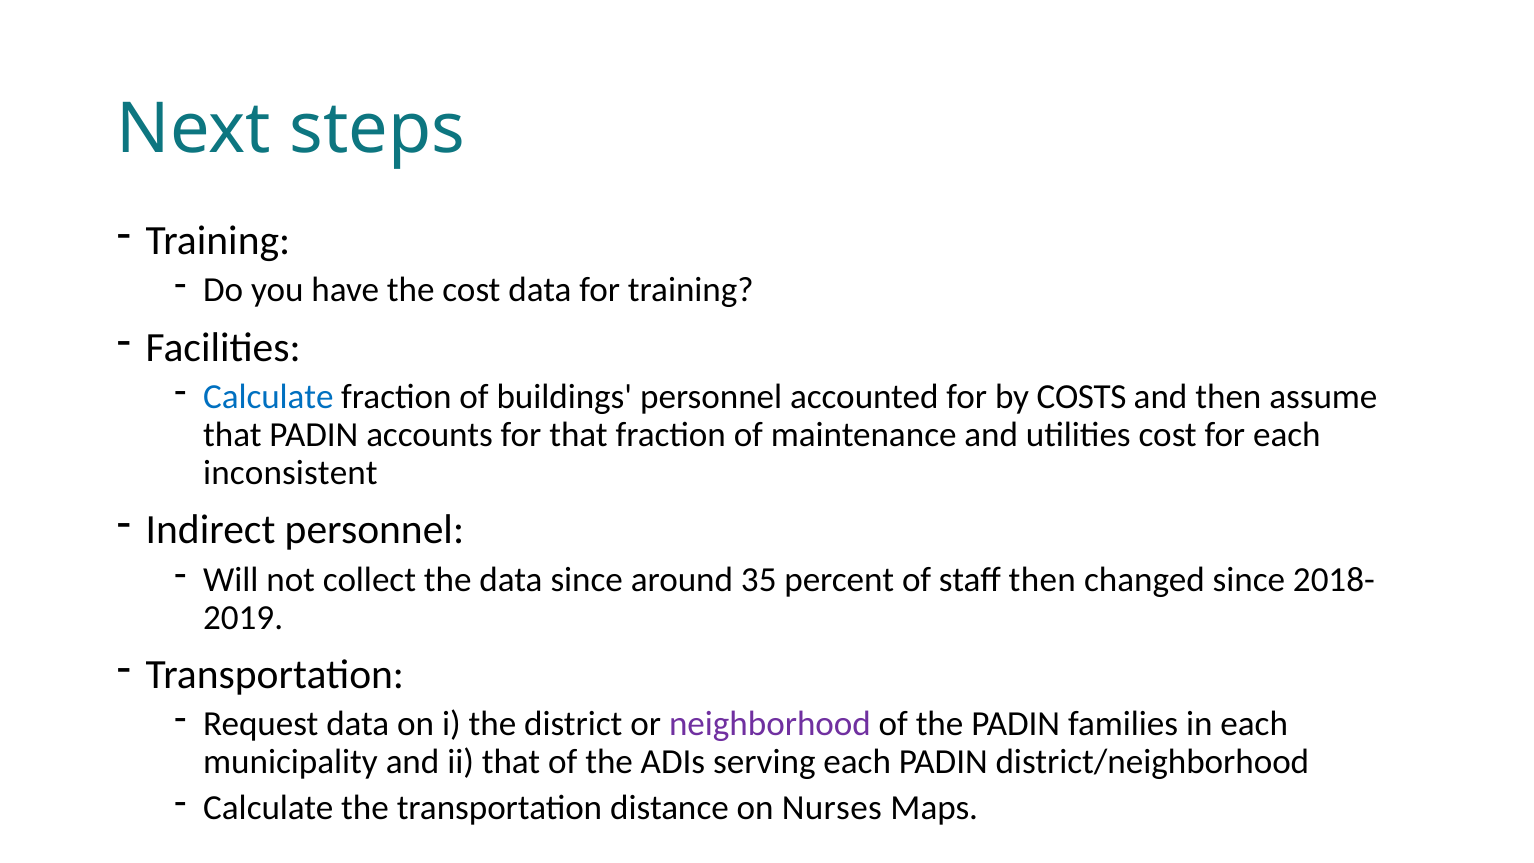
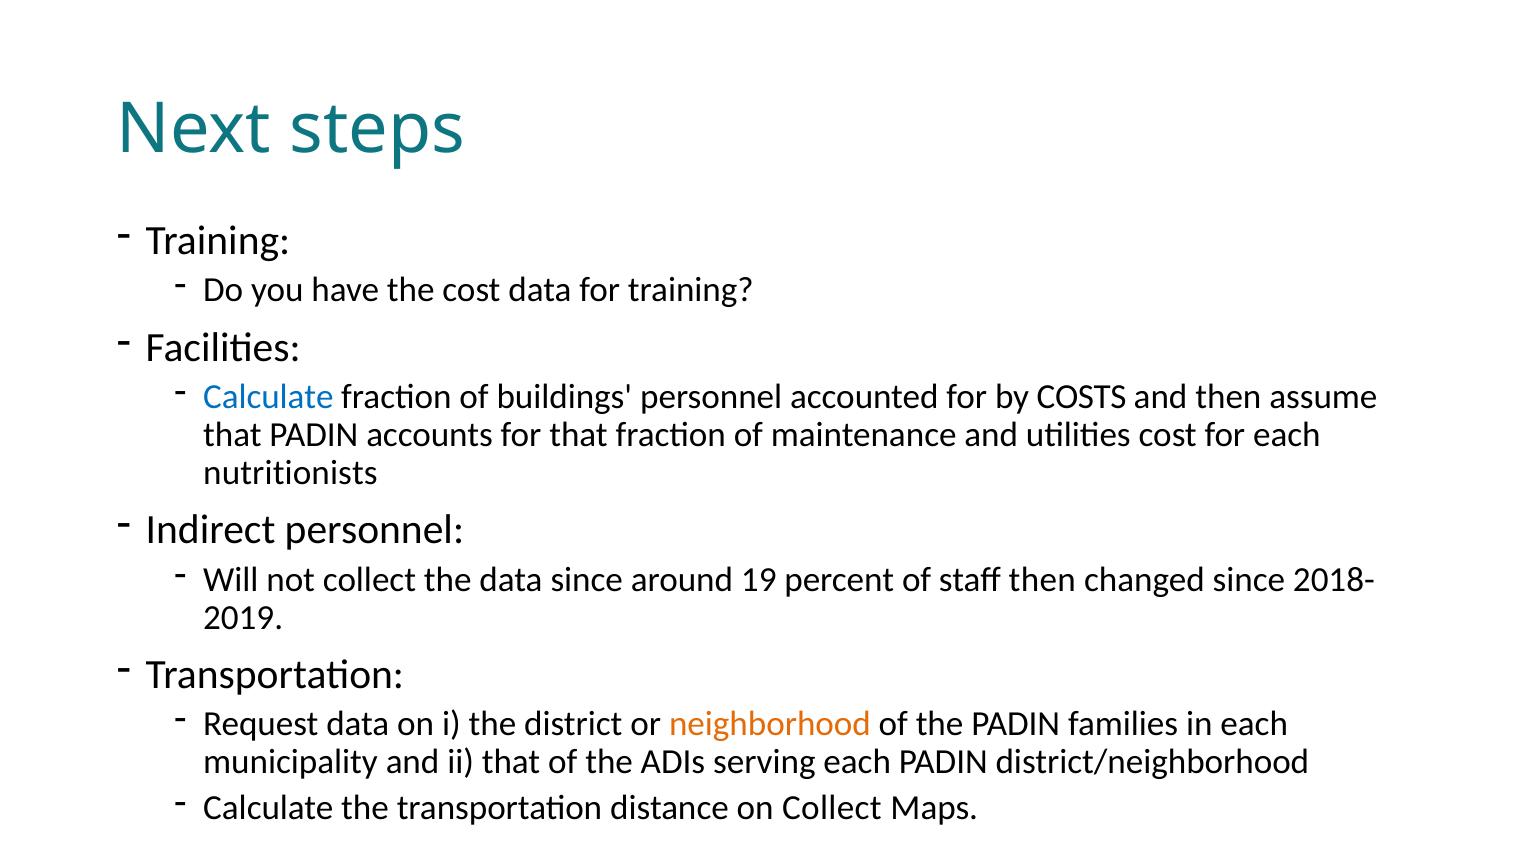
inconsistent: inconsistent -> nutritionists (290, 473)
35: 35 -> 19 (759, 579)
neighborhood colour: purple -> orange (770, 724)
on Nurses: Nurses -> Collect (832, 808)
